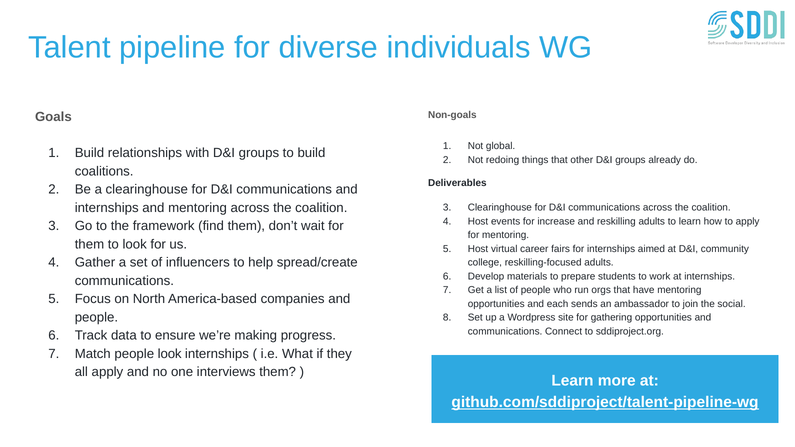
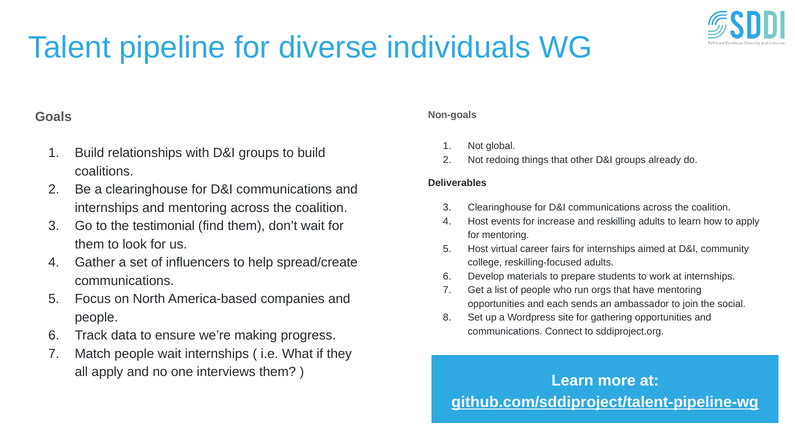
framework: framework -> testimonial (164, 226)
people look: look -> wait (170, 354)
